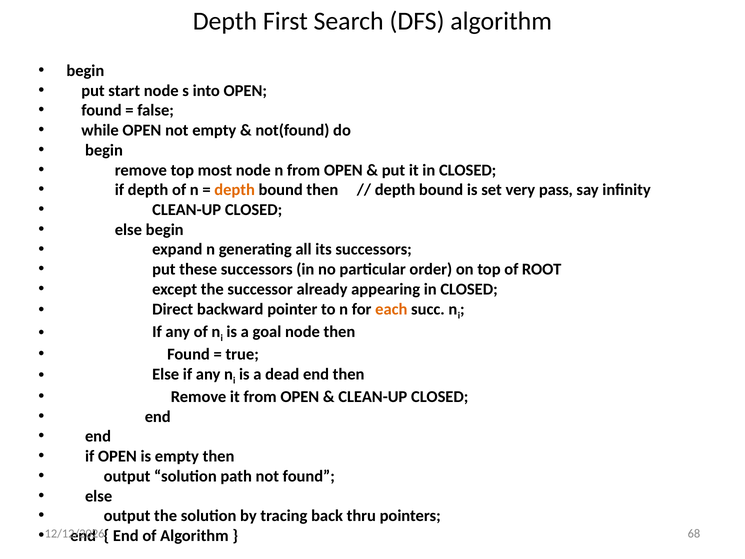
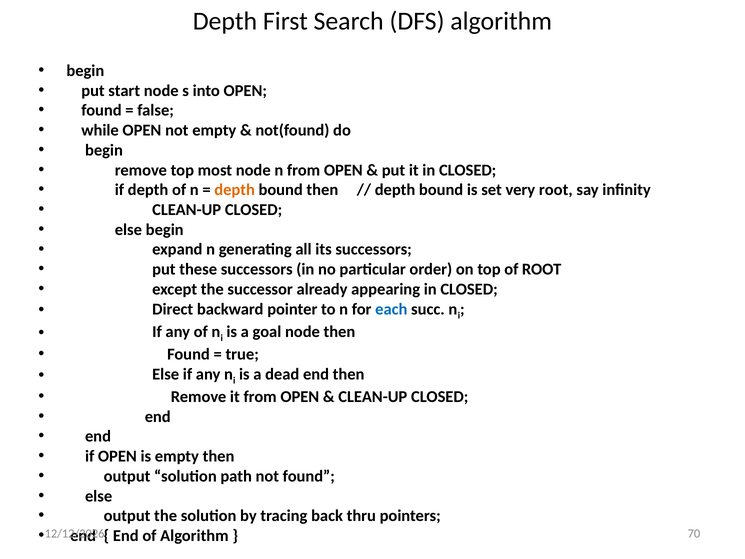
very pass: pass -> root (556, 190)
each colour: orange -> blue (391, 309)
68: 68 -> 70 (694, 533)
